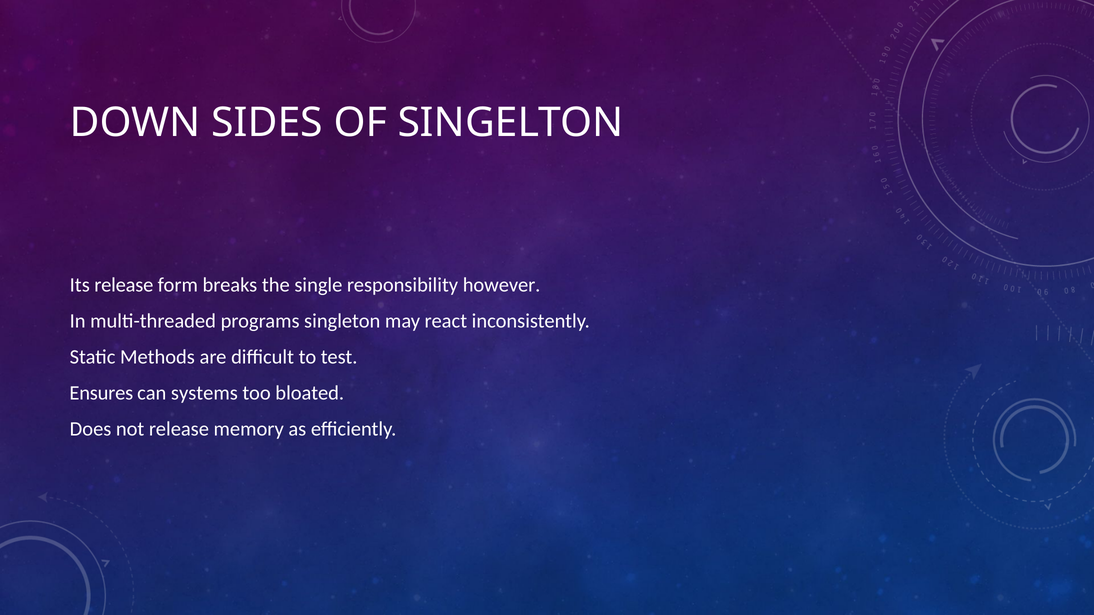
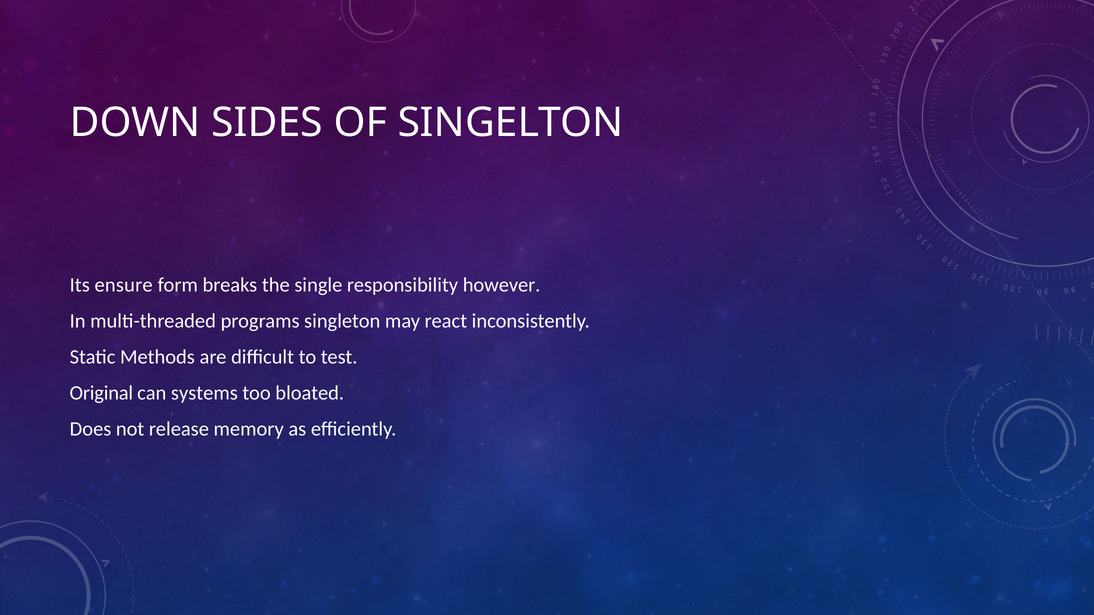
Its release: release -> ensure (124, 285)
Ensures: Ensures -> Original (101, 393)
